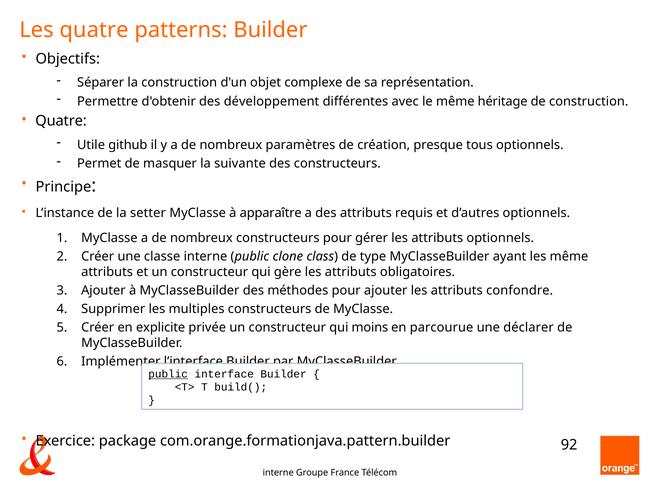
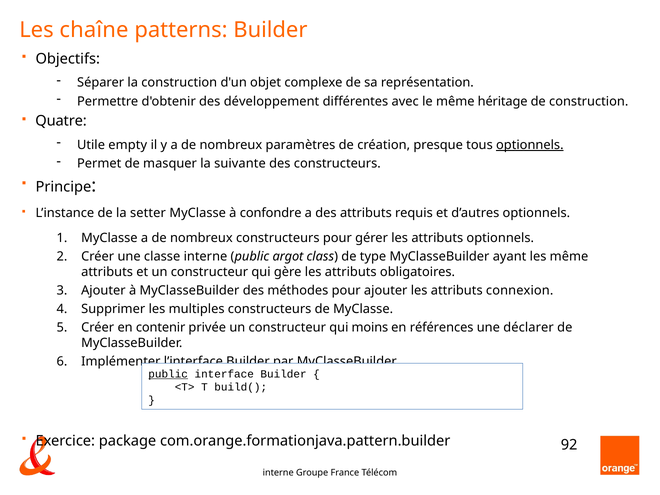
Les quatre: quatre -> chaîne (94, 30)
github: github -> empty (128, 145)
optionnels underline: none -> present (530, 145)
apparaître: apparaître -> confondre (271, 213)
clone: clone -> argot (288, 256)
confondre: confondre -> connexion (520, 290)
explicite: explicite -> contenir (161, 328)
parcourue: parcourue -> références (442, 328)
